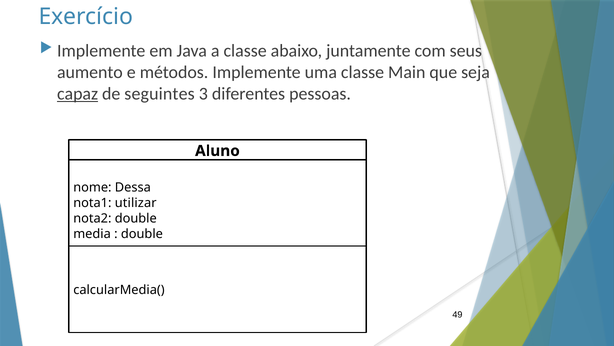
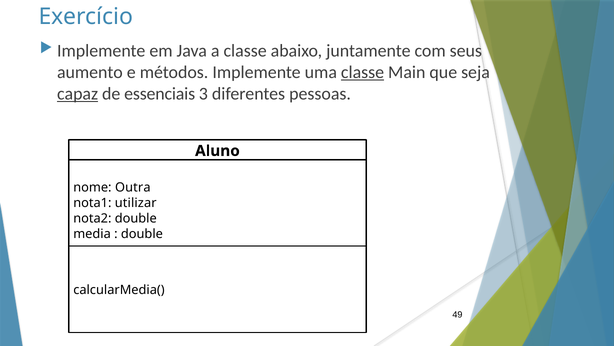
classe underline: none -> present (363, 72)
seguintes: seguintes -> essenciais (160, 94)
Dessa: Dessa -> Outra (133, 187)
